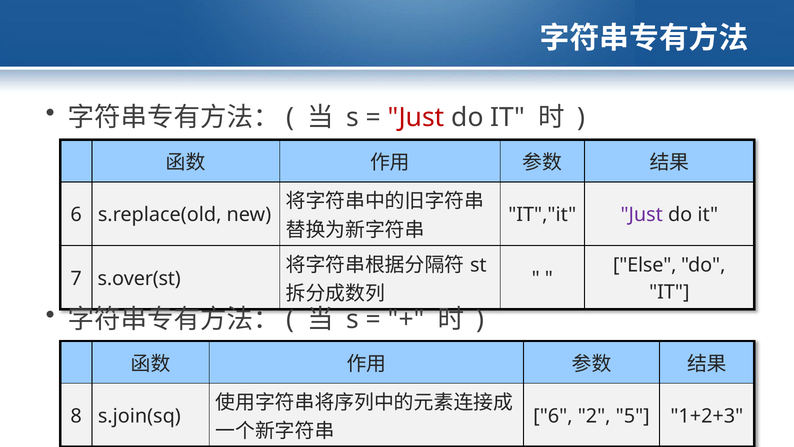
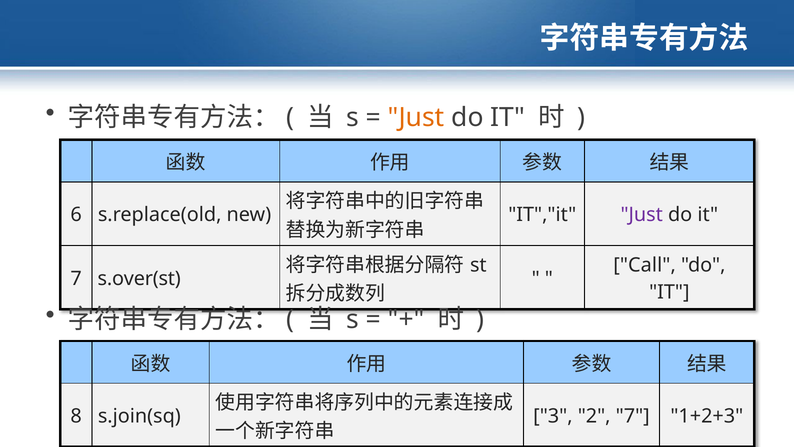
Just colour: red -> orange (416, 117)
Else: Else -> Call (645, 265)
6: 6 -> 3 (553, 416)
2 5: 5 -> 7 (633, 416)
